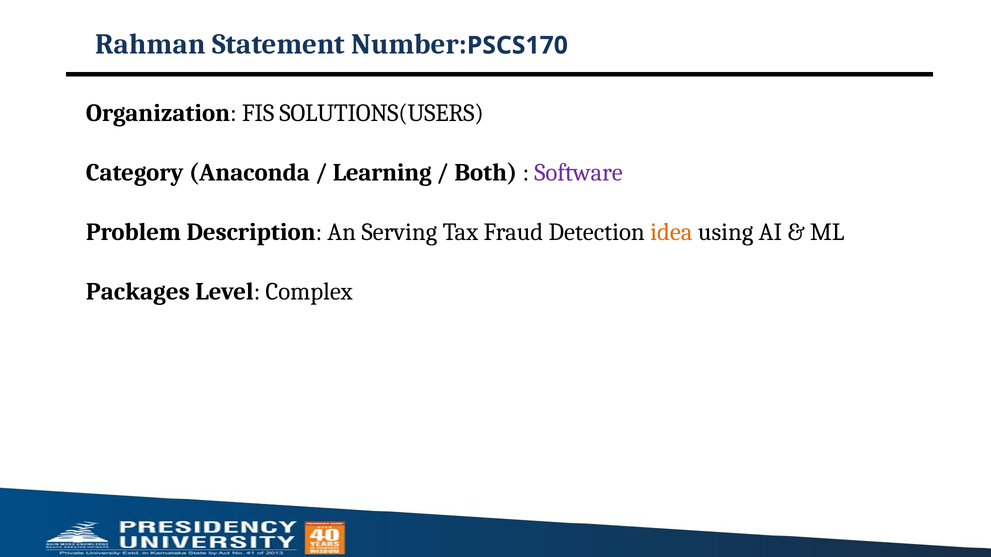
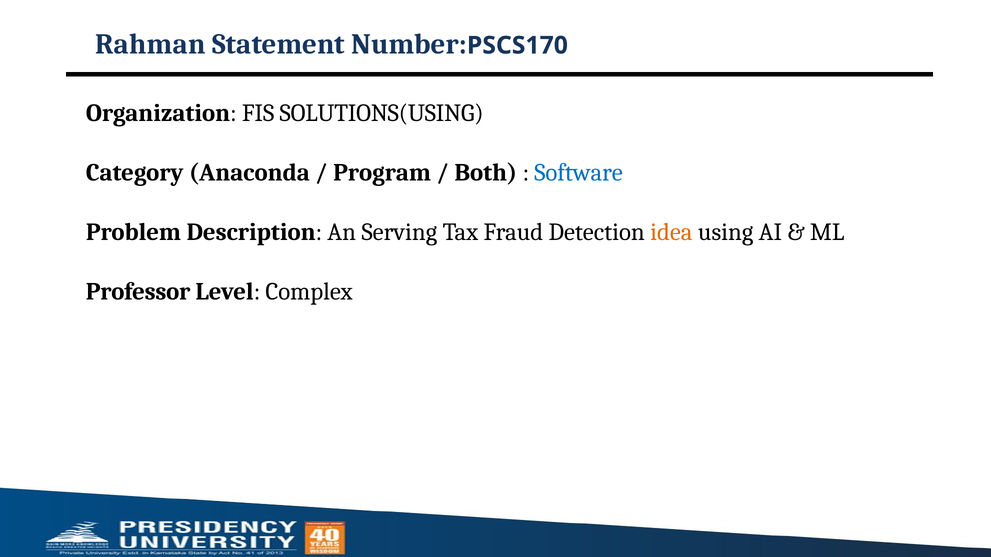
SOLUTIONS(USERS: SOLUTIONS(USERS -> SOLUTIONS(USING (382, 113)
Learning: Learning -> Program (382, 173)
Software colour: purple -> blue (579, 173)
Packages: Packages -> Professor (138, 292)
